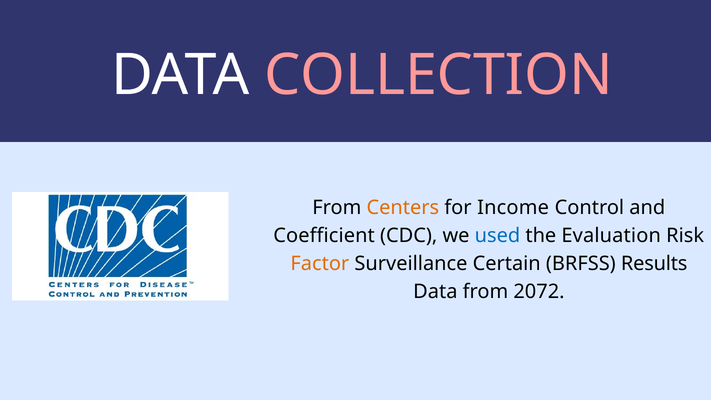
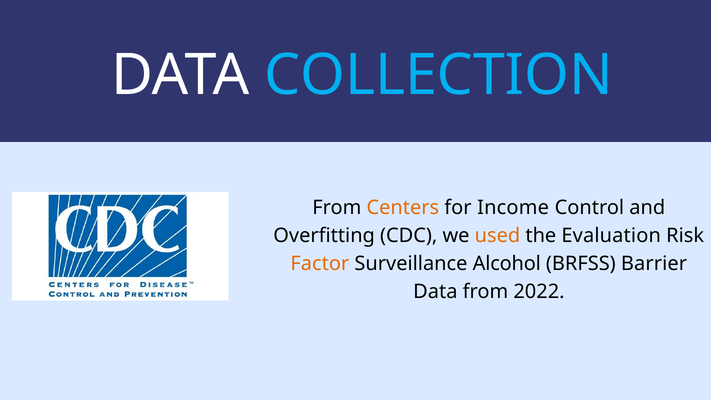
COLLECTION colour: pink -> light blue (438, 75)
Coefficient: Coefficient -> Overfitting (324, 236)
used colour: blue -> orange (497, 236)
Certain: Certain -> Alcohol (507, 264)
Results: Results -> Barrier (654, 264)
2072: 2072 -> 2022 (539, 292)
